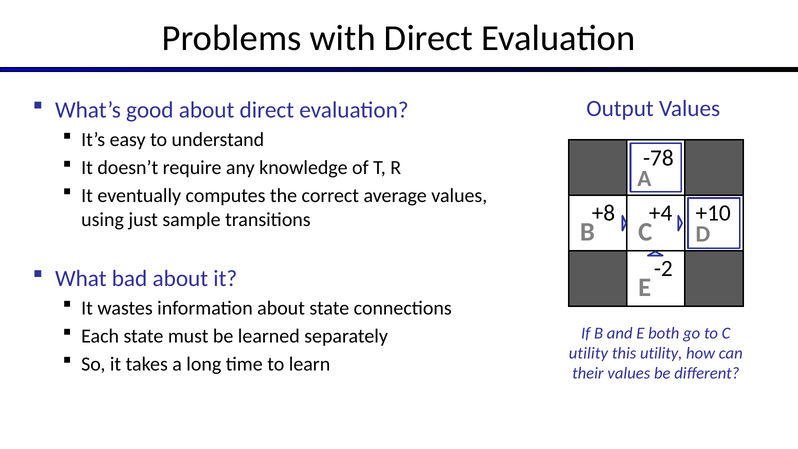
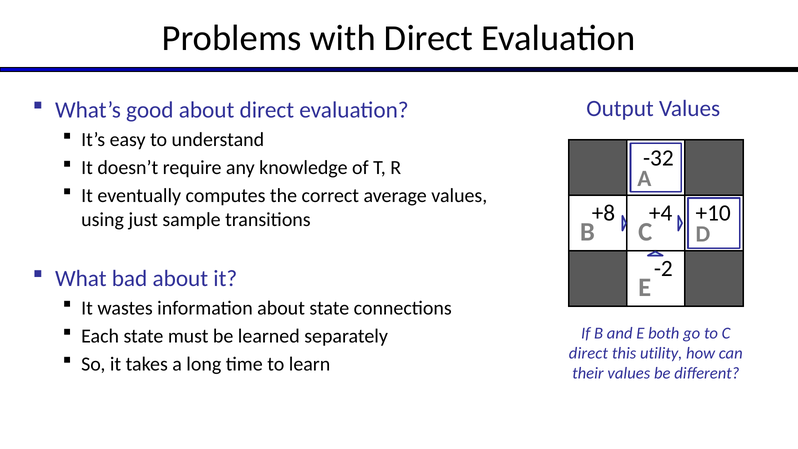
-78: -78 -> -32 (658, 158)
utility: utility -> direct (588, 353)
